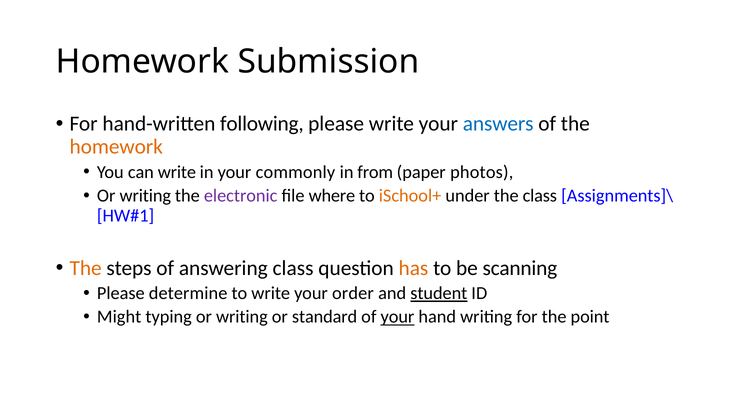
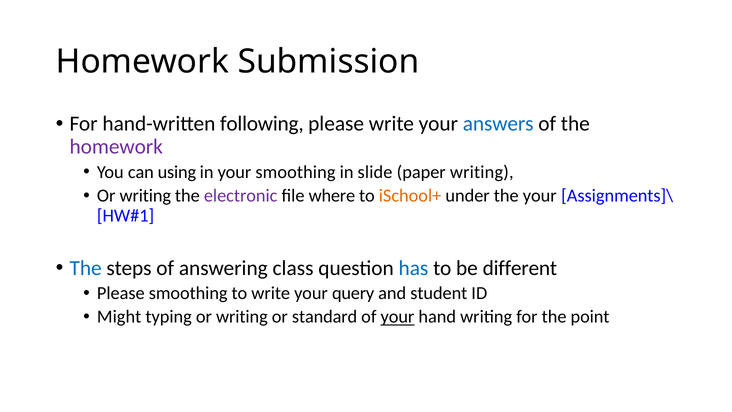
homework colour: orange -> purple (116, 147)
can write: write -> using (177, 172)
your commonly: commonly -> smoothing (295, 172)
from: from -> slide (375, 172)
paper photos: photos -> writing (482, 172)
the class: class -> your (540, 196)
The colour: orange -> blue (86, 268)
has colour: orange -> blue (413, 268)
scanning: scanning -> different (520, 268)
Please determine: determine -> smoothing (188, 293)
order: order -> query (353, 293)
student underline: present -> none (439, 293)
